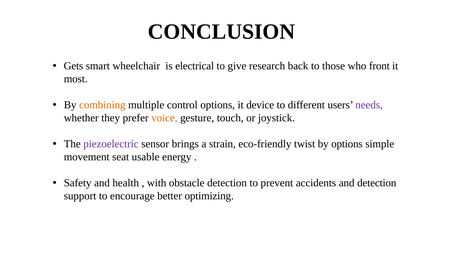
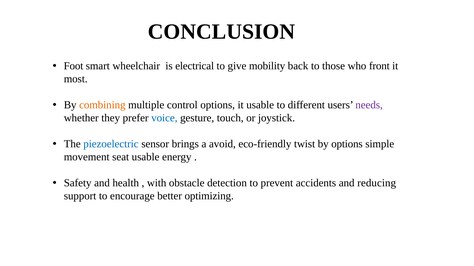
Gets: Gets -> Foot (74, 66)
research: research -> mobility (267, 66)
it device: device -> usable (260, 105)
voice colour: orange -> blue (164, 118)
piezoelectric colour: purple -> blue (111, 144)
strain: strain -> avoid (222, 144)
and detection: detection -> reducing (377, 183)
